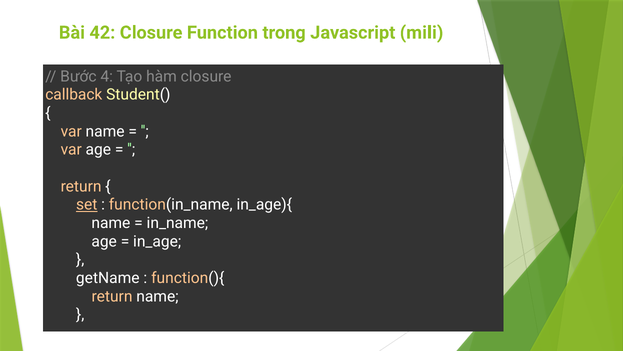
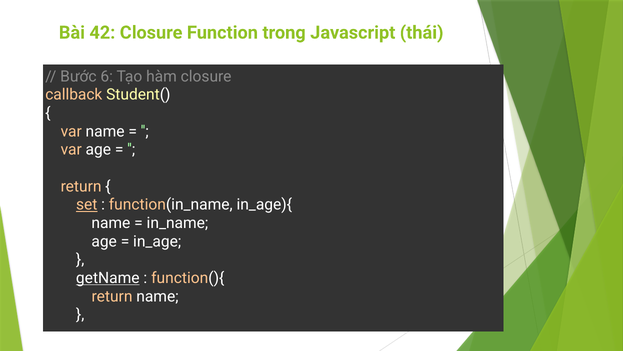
mili: mili -> thái (422, 33)
4: 4 -> 6 (107, 76)
getName underline: none -> present (108, 278)
